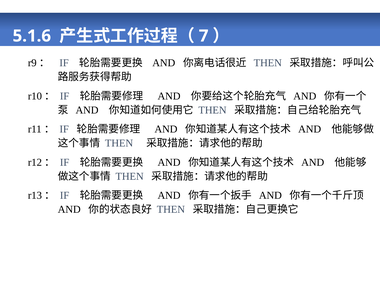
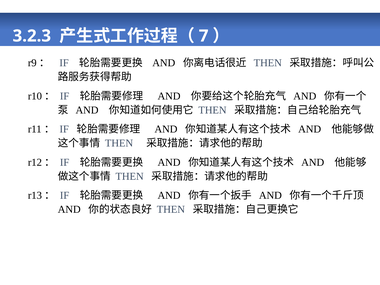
5.1.6: 5.1.6 -> 3.2.3 (32, 36)
